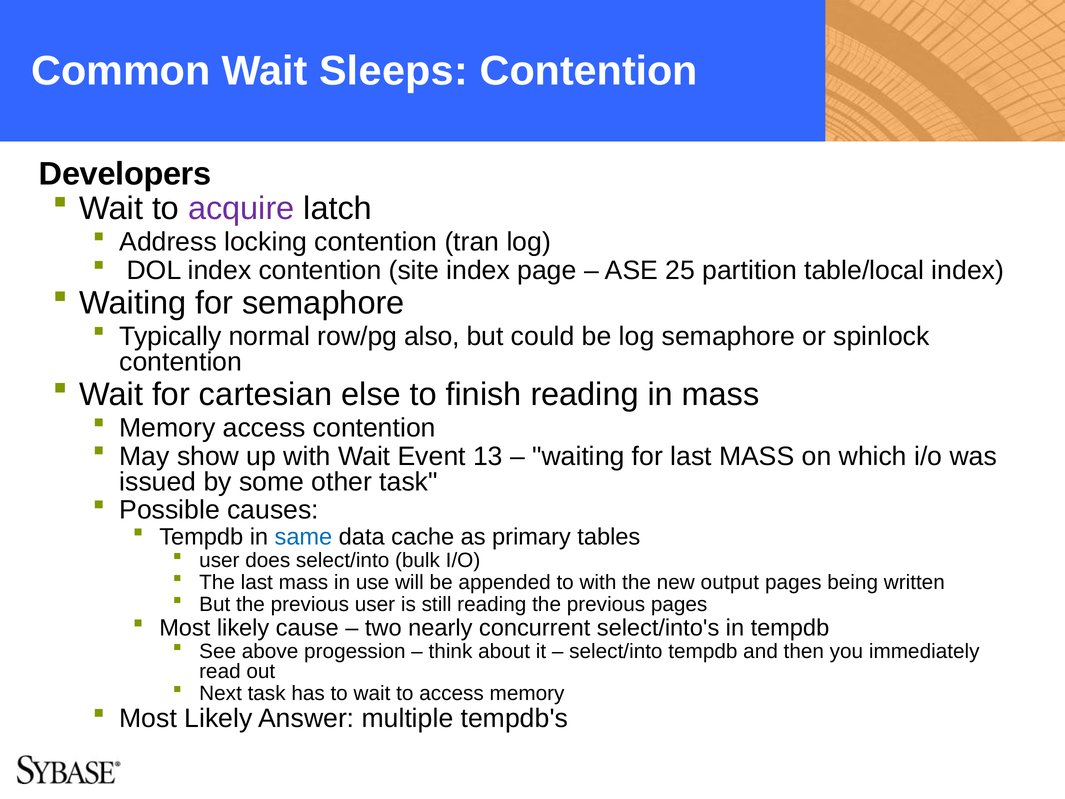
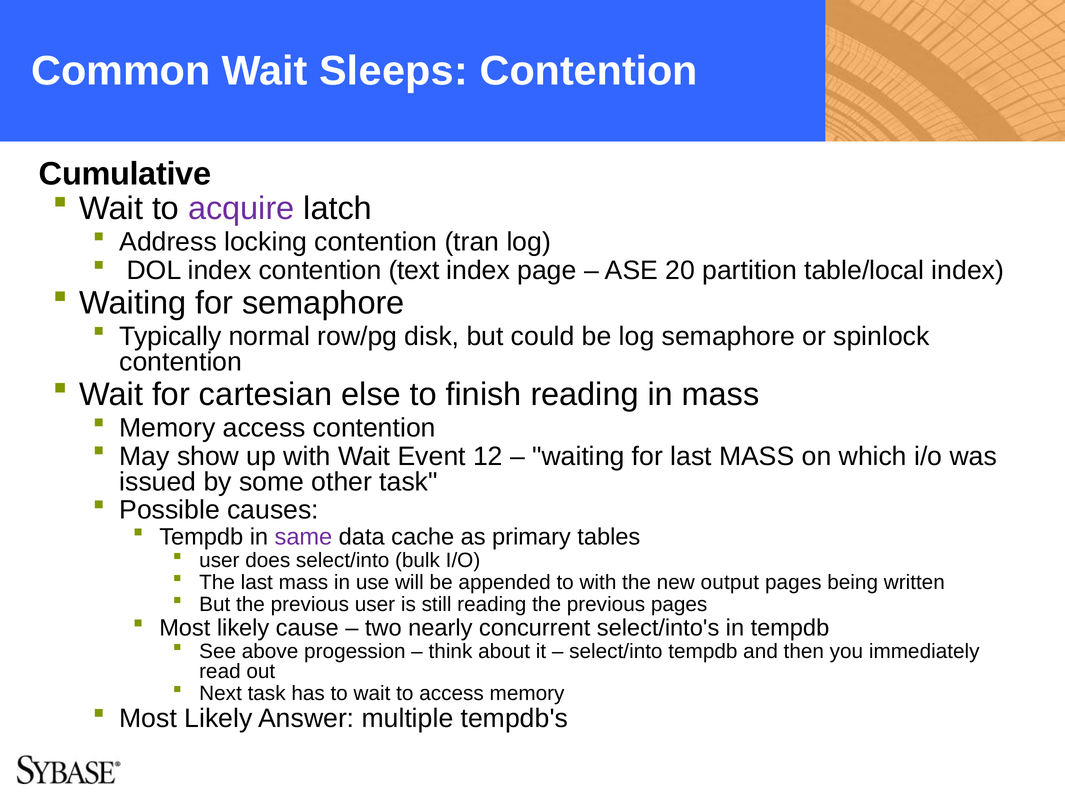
Developers: Developers -> Cumulative (125, 174)
site: site -> text (414, 270)
25: 25 -> 20 (680, 270)
also: also -> disk (432, 336)
13: 13 -> 12 (488, 456)
same colour: blue -> purple (303, 537)
